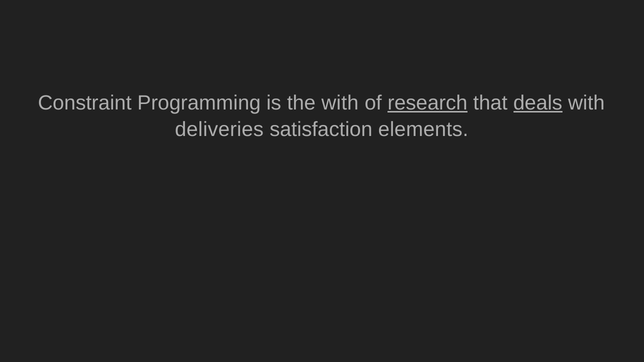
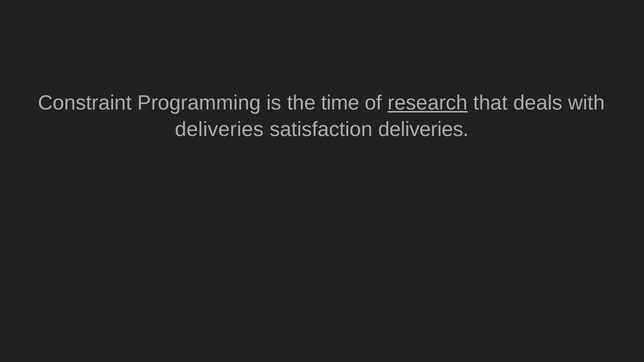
the with: with -> time (340, 103)
deals underline: present -> none (538, 103)
satisfaction elements: elements -> deliveries (423, 129)
